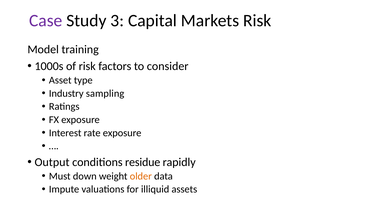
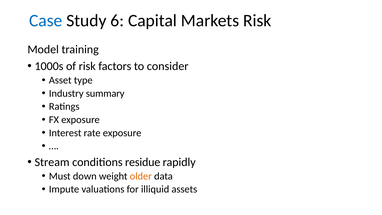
Case colour: purple -> blue (46, 21)
3: 3 -> 6 (117, 21)
sampling: sampling -> summary (105, 93)
Output: Output -> Stream (52, 162)
